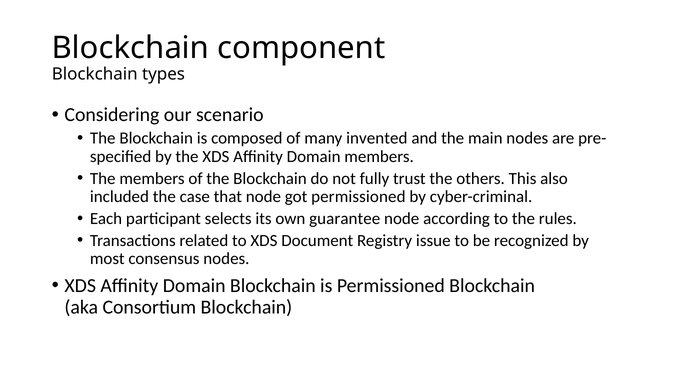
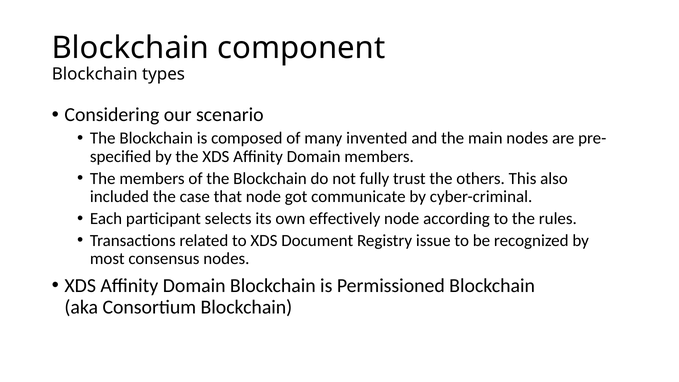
got permissioned: permissioned -> communicate (358, 197)
guarantee: guarantee -> effectively (345, 219)
